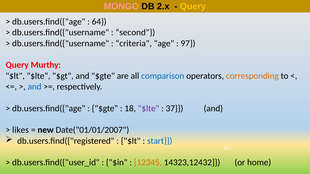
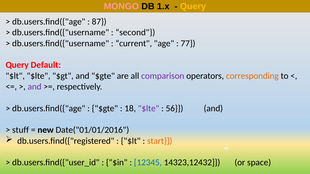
2.x: 2.x -> 1.x (163, 6)
64: 64 -> 87 (99, 22)
criteria: criteria -> current (134, 43)
97: 97 -> 77 (188, 43)
Murthy: Murthy -> Default (46, 65)
comparison colour: blue -> purple (163, 76)
and colour: blue -> purple (35, 87)
37: 37 -> 56 (174, 109)
likes: likes -> stuff (21, 130)
Date("01/01/2007: Date("01/01/2007 -> Date("01/01/2016 (92, 130)
start colour: blue -> orange (160, 141)
12345 colour: orange -> blue (148, 163)
home: home -> space (259, 163)
